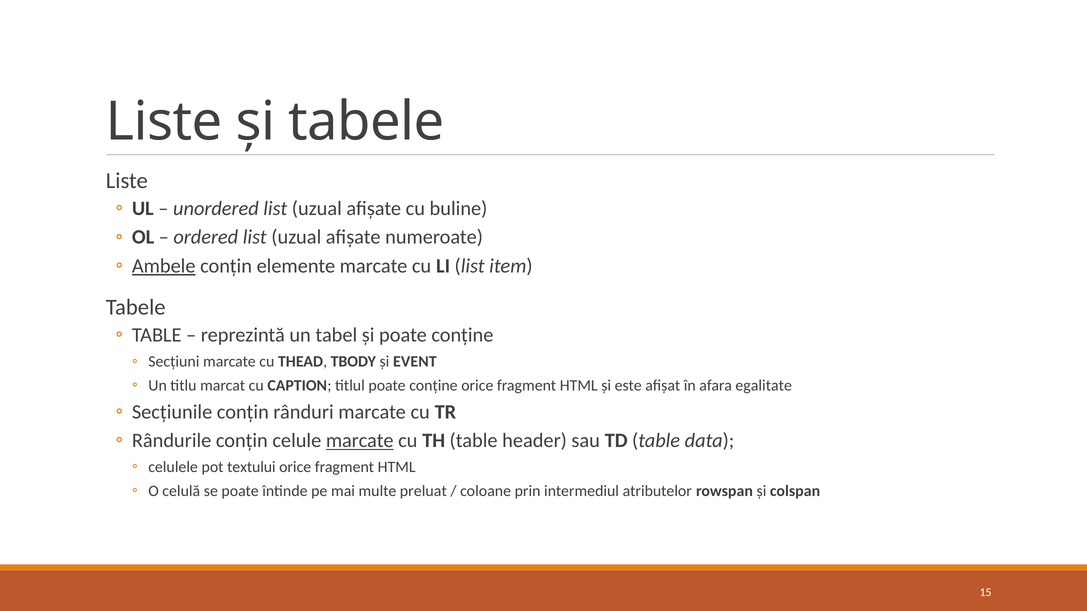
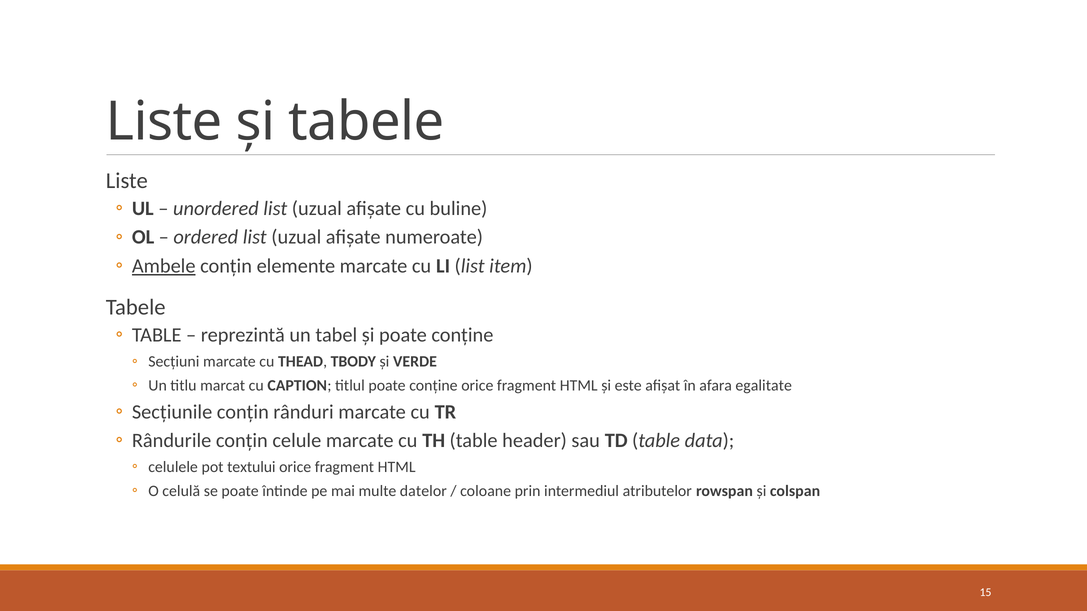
EVENT: EVENT -> VERDE (415, 362)
marcate underline: present -> none (360, 441)
preluat: preluat -> datelor (423, 491)
